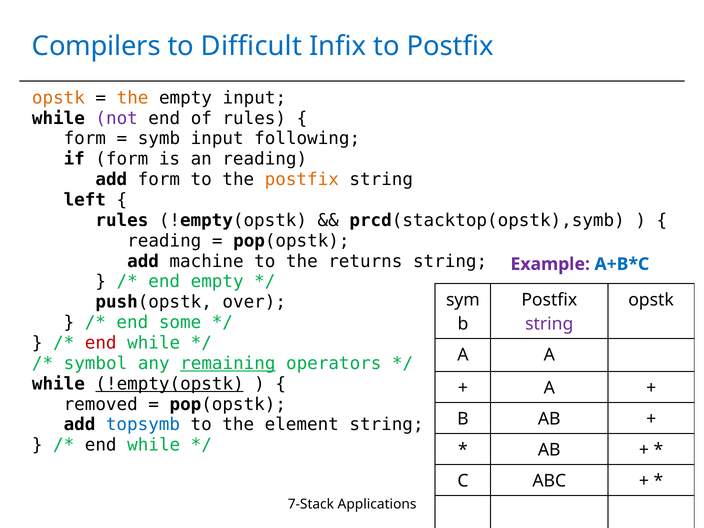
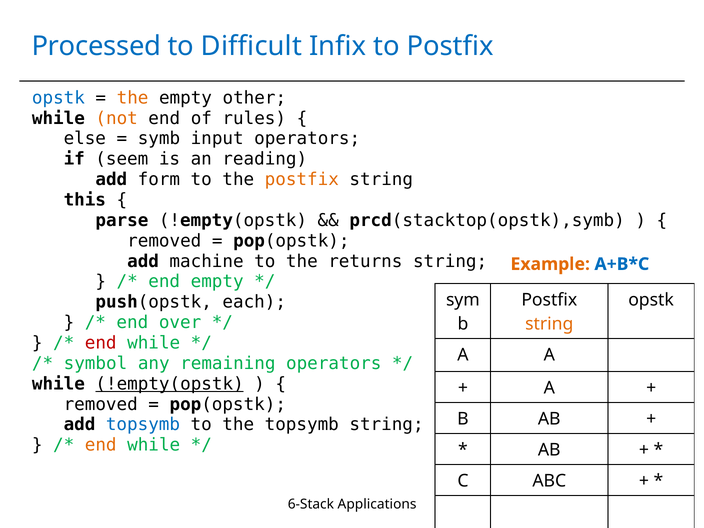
Compilers: Compilers -> Processed (96, 46)
opstk colour: orange -> blue (58, 98)
empty input: input -> other (254, 98)
not colour: purple -> orange (117, 118)
form: form -> else (85, 139)
input following: following -> operators (307, 139)
if form: form -> seem (122, 159)
left: left -> this (85, 200)
rules: rules -> parse (122, 220)
reading: reading -> removed (164, 241)
Example colour: purple -> orange (550, 264)
over: over -> each (254, 302)
some: some -> over (180, 323)
string colour: purple -> orange (549, 324)
remaining underline: present -> none (228, 363)
the element: element -> topsymb (302, 425)
end colour: black -> orange (101, 445)
7-Stack: 7-Stack -> 6-Stack (311, 504)
